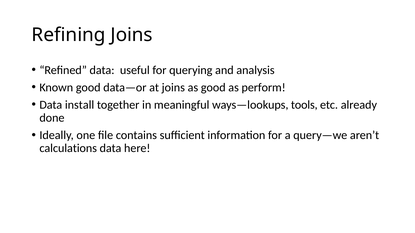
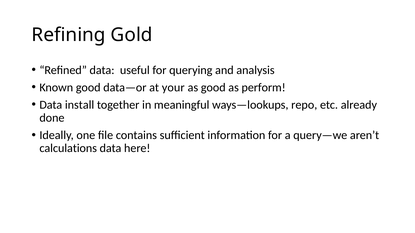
Refining Joins: Joins -> Gold (132, 35)
at joins: joins -> your (173, 88)
tools: tools -> repo (304, 105)
